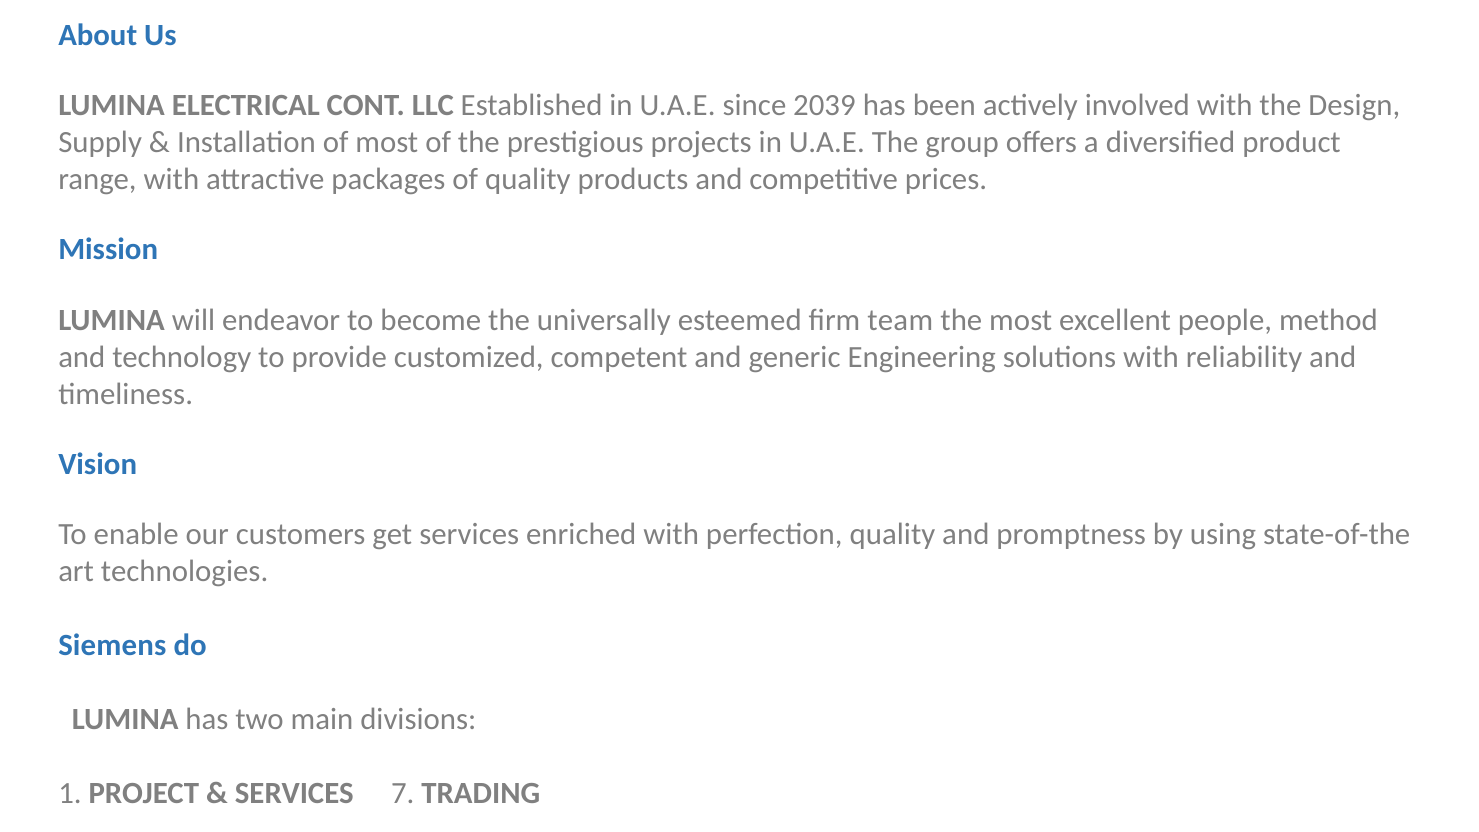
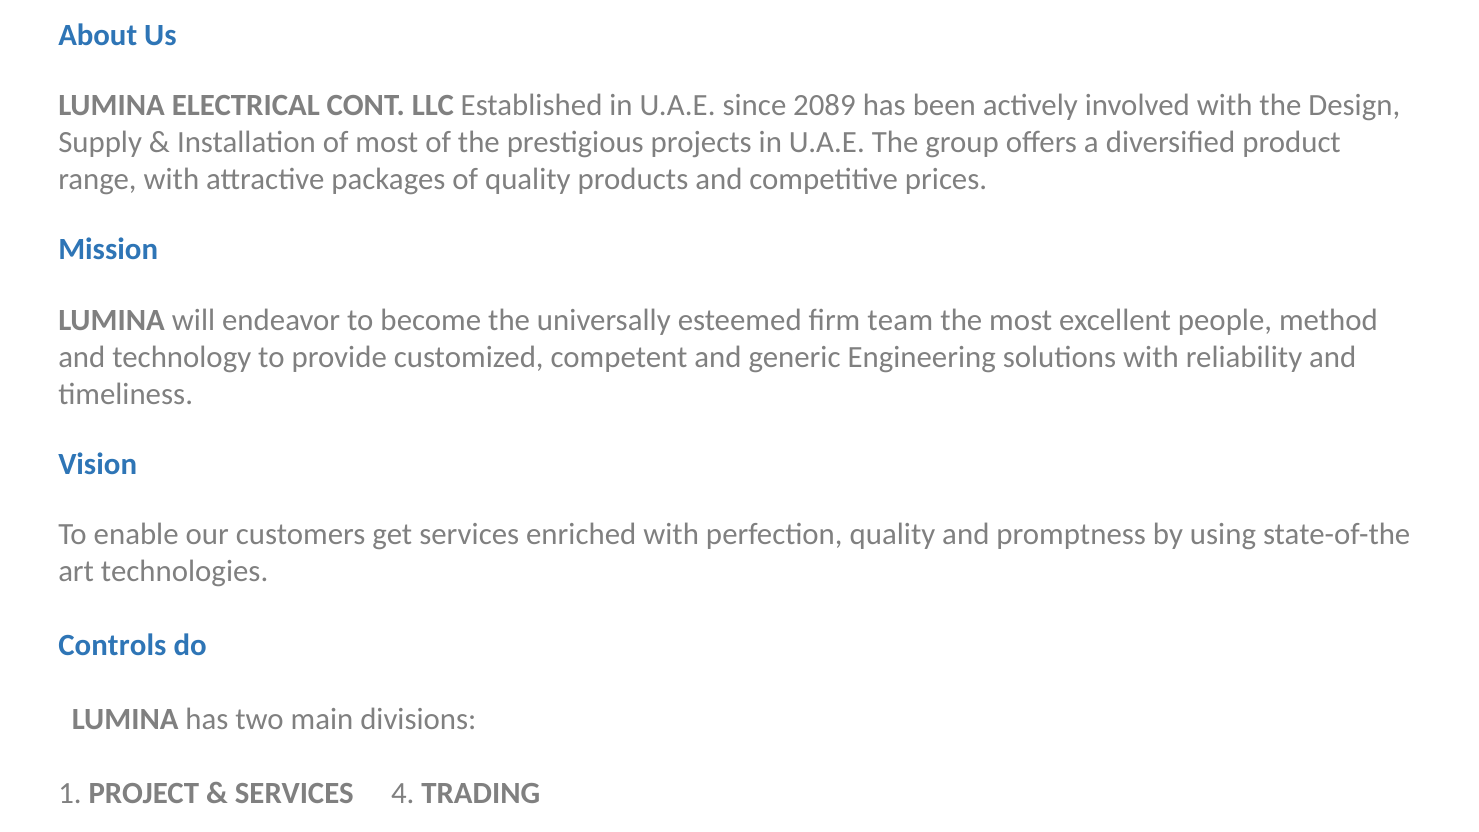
2039: 2039 -> 2089 (824, 105)
Siemens: Siemens -> Controls (112, 645)
7: 7 -> 4 (403, 793)
